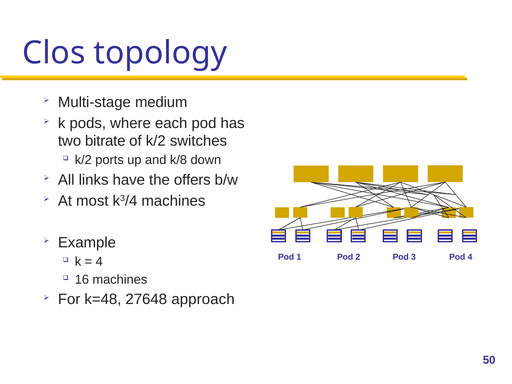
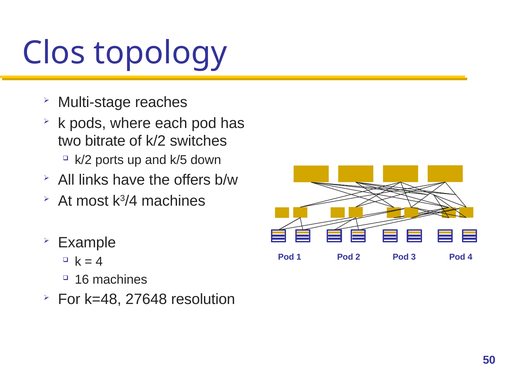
medium: medium -> reaches (161, 102)
k/8: k/8 -> k/5 (178, 160)
approach: approach -> resolution (203, 299)
